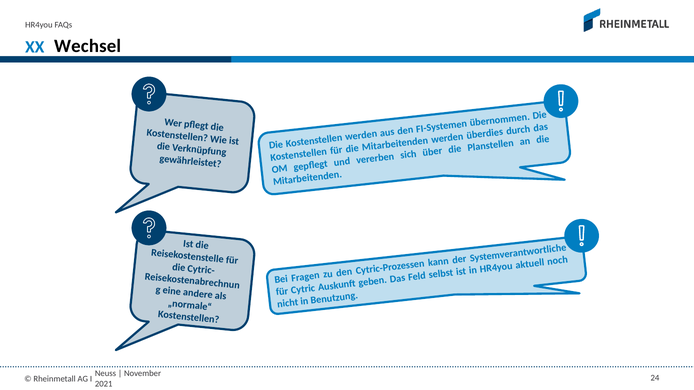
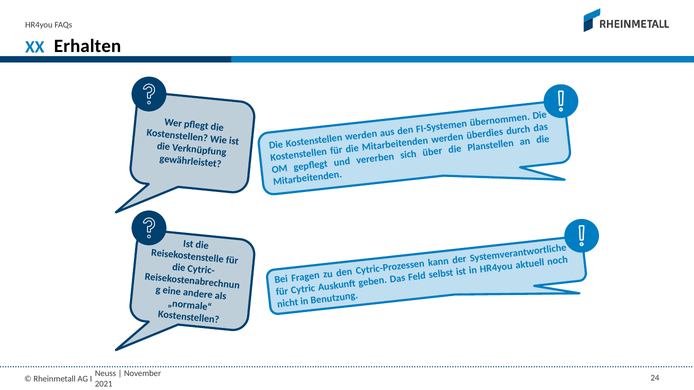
Wechsel: Wechsel -> Erhalten (88, 46)
